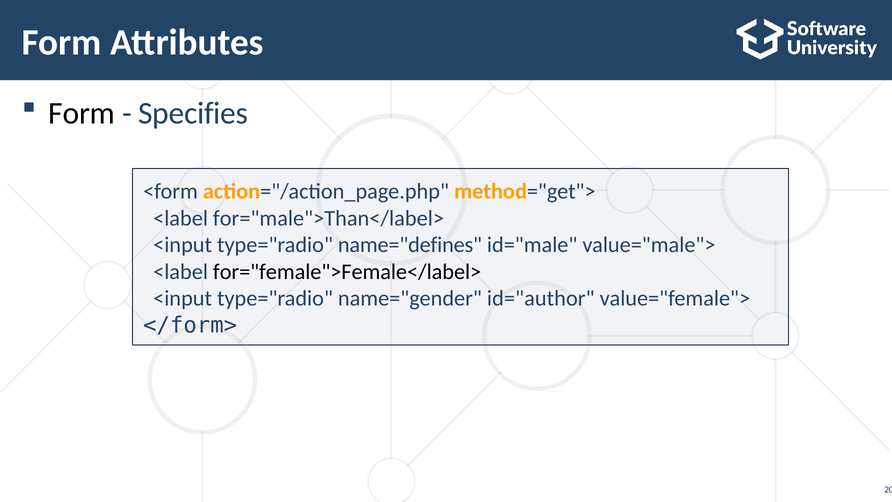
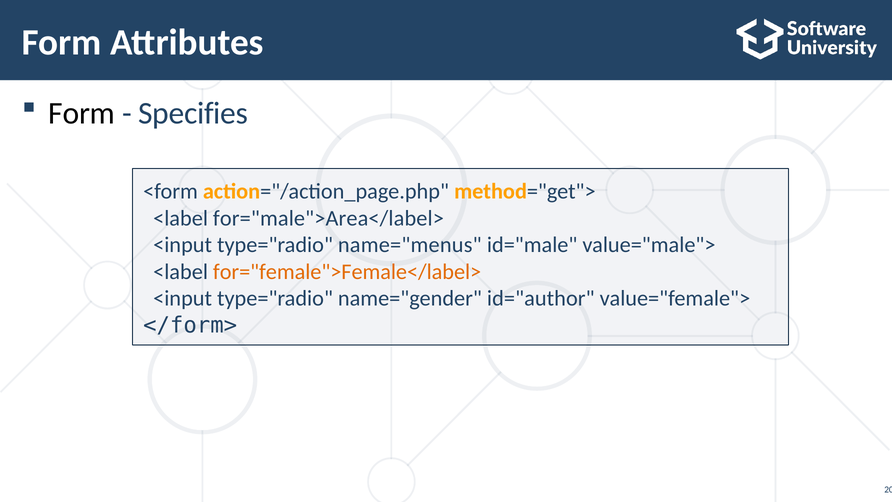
for="male">Than</label>: for="male">Than</label> -> for="male">Area</label> (328, 218)
name="defines: name="defines -> name="menus (410, 245)
for="female">Female</label> colour: black -> orange (347, 272)
